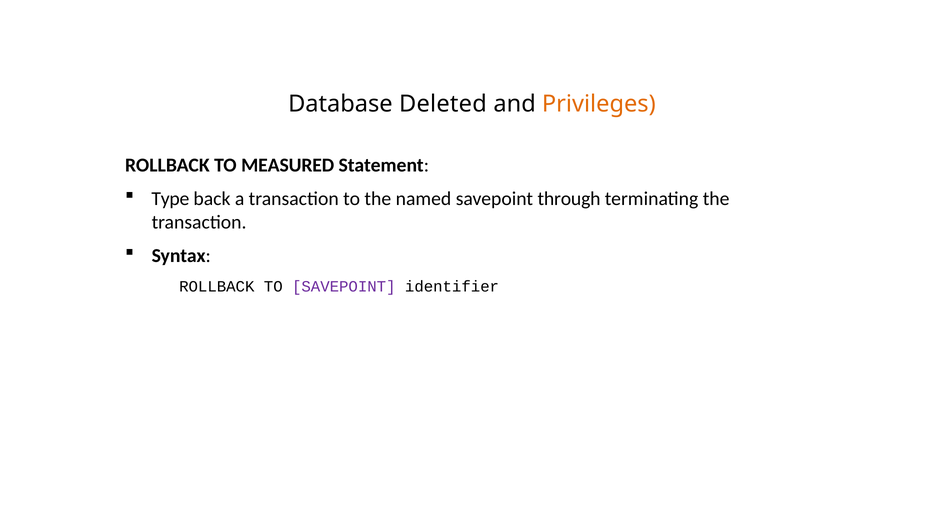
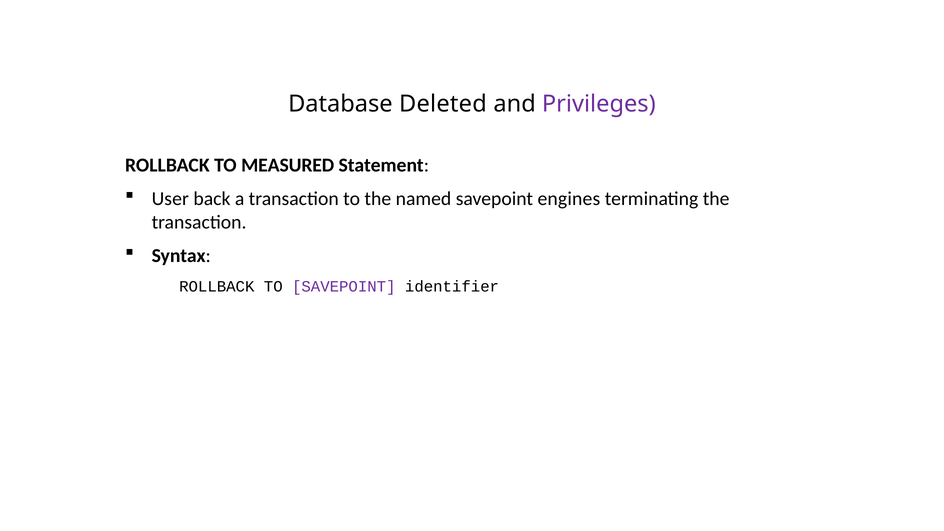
Privileges colour: orange -> purple (599, 104)
Type: Type -> User (170, 199)
through: through -> engines (569, 199)
